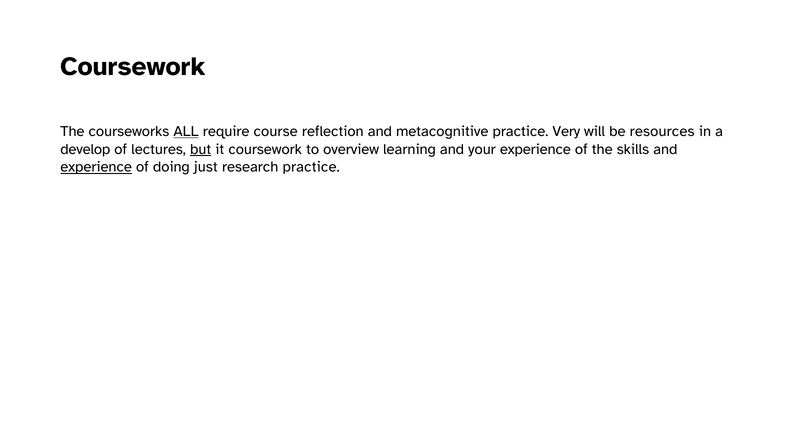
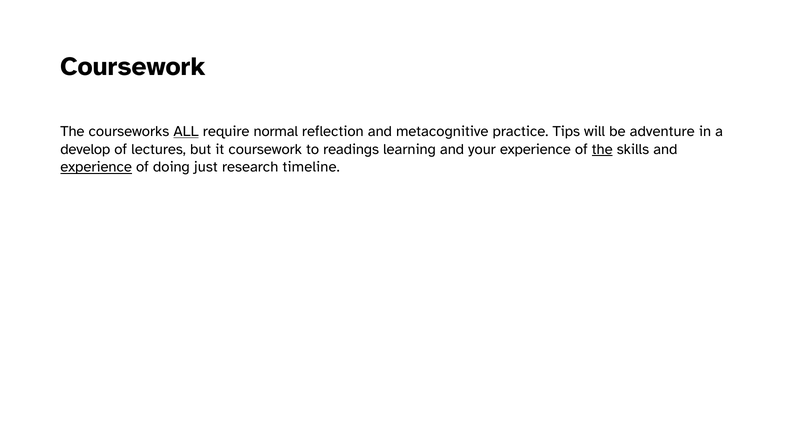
course: course -> normal (276, 131)
Very: Very -> Tips (566, 131)
resources: resources -> adventure (662, 131)
but underline: present -> none (201, 149)
overview: overview -> readings (351, 149)
the underline: none -> present (602, 149)
research practice: practice -> timeline (311, 167)
